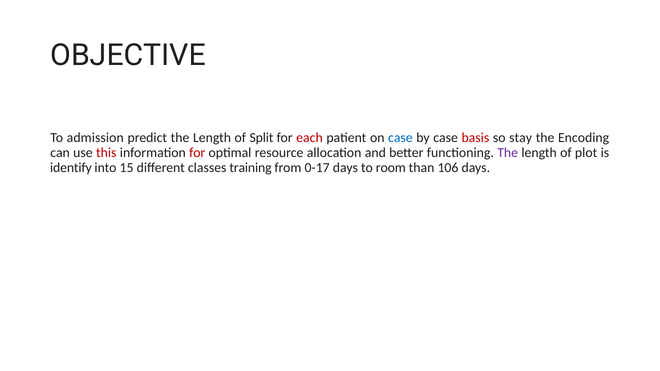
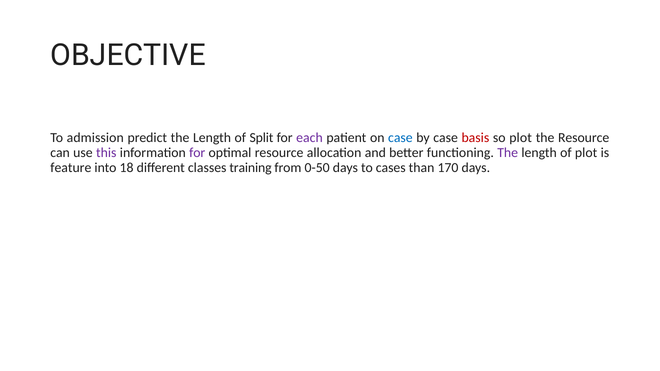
each colour: red -> purple (309, 138)
so stay: stay -> plot (521, 138)
the Encoding: Encoding -> Resource (584, 138)
this colour: red -> purple (106, 153)
for colour: red -> purple (197, 153)
identify: identify -> feature (71, 168)
15: 15 -> 18 (127, 168)
0-17: 0-17 -> 0-50 (317, 168)
room: room -> cases (391, 168)
106: 106 -> 170 (448, 168)
